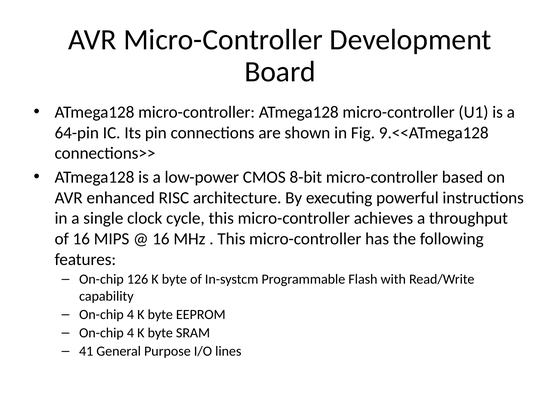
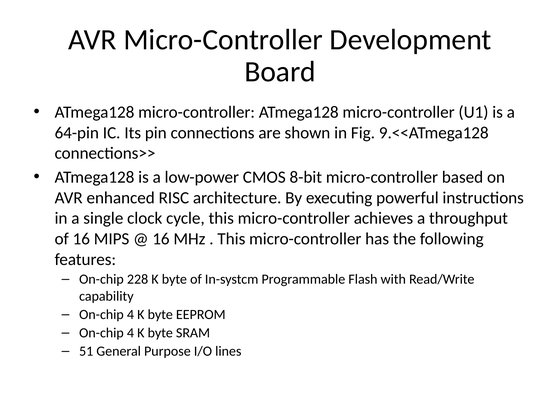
126: 126 -> 228 (138, 279)
41: 41 -> 51 (86, 351)
